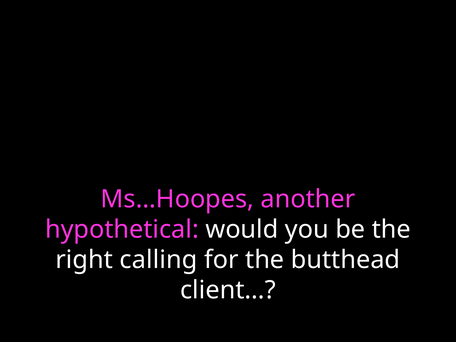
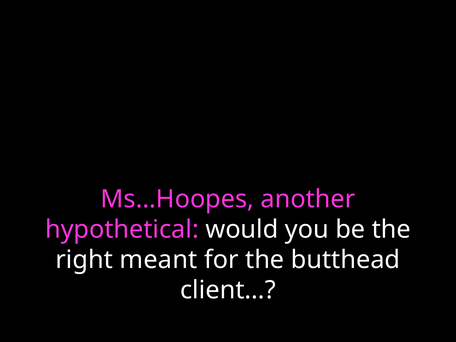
calling: calling -> meant (158, 260)
